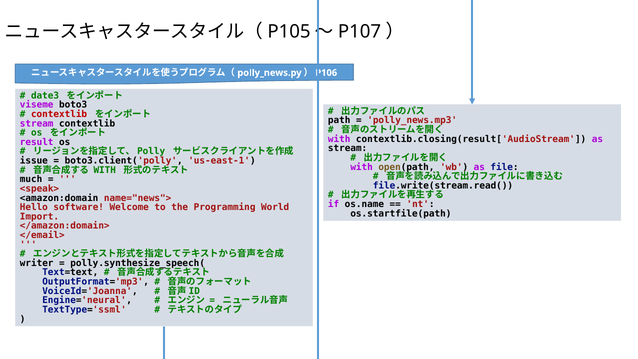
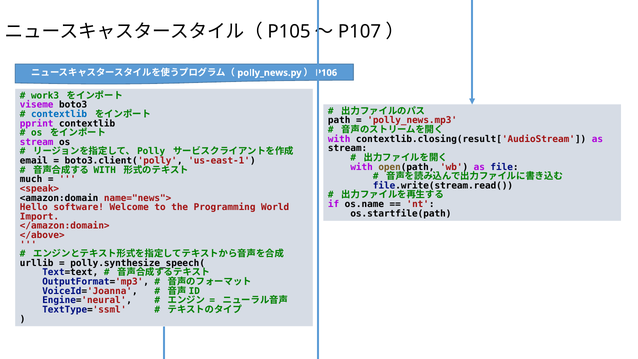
date3: date3 -> work3 (45, 96)
contextlib colour: red -> blue (59, 114)
stream: stream -> pprint (37, 123)
result: result -> stream (37, 142)
issue: issue -> email (34, 161)
</email>: </email> -> </above> (42, 235)
writer: writer -> urllib (37, 263)
